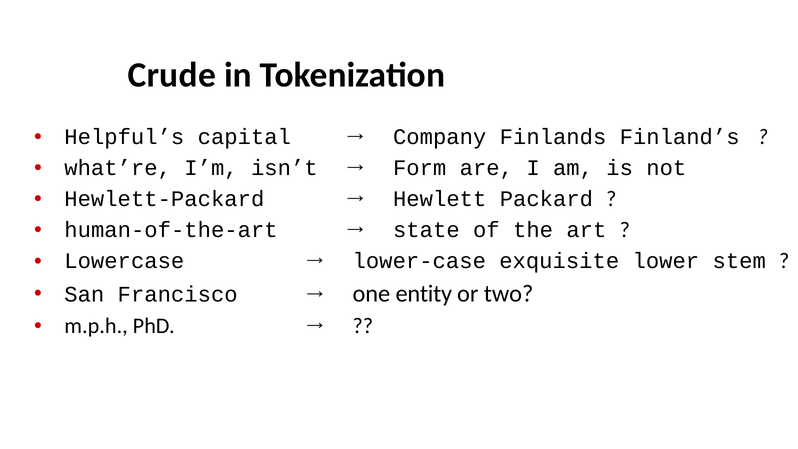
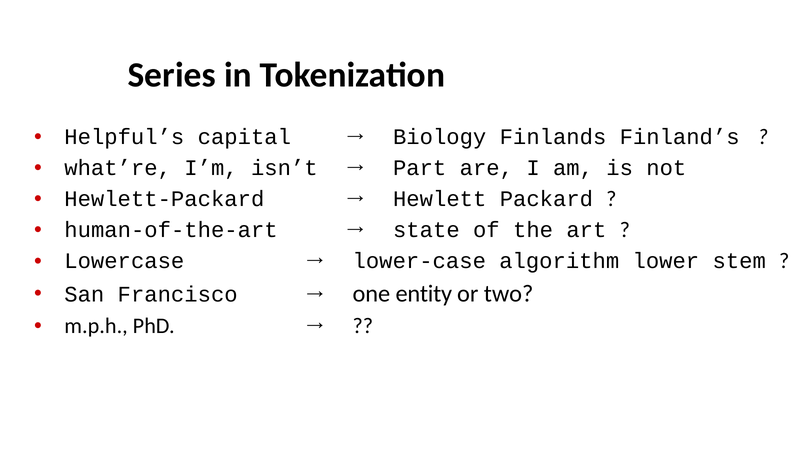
Crude: Crude -> Series (172, 75)
Company: Company -> Biology (440, 137)
Form: Form -> Part (420, 168)
exquisite: exquisite -> algorithm (559, 261)
